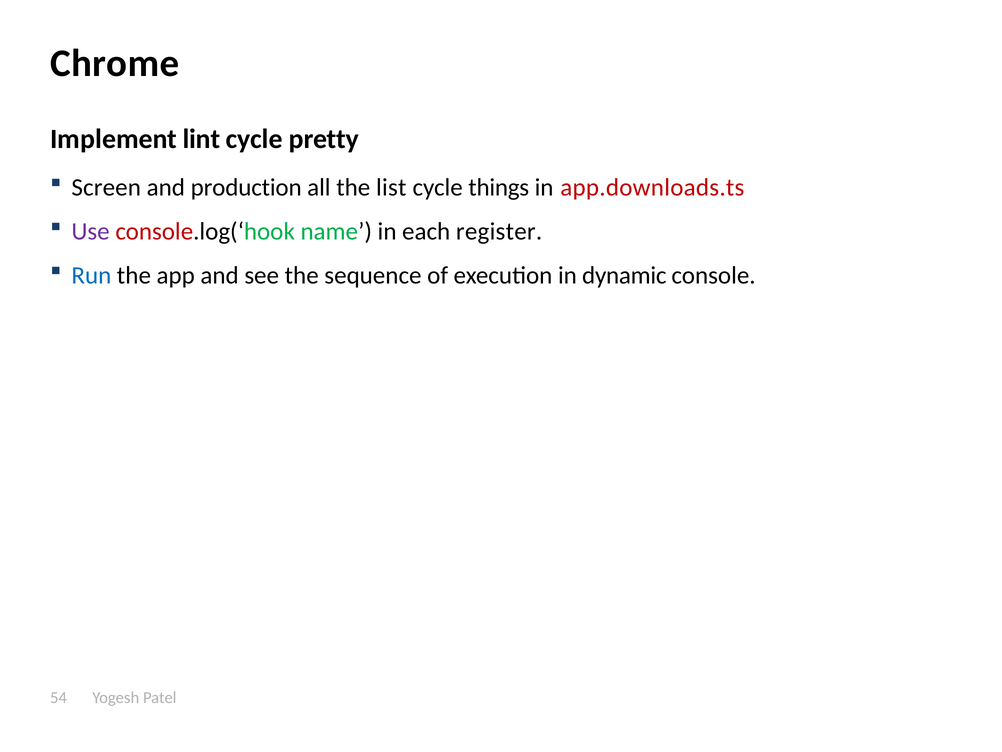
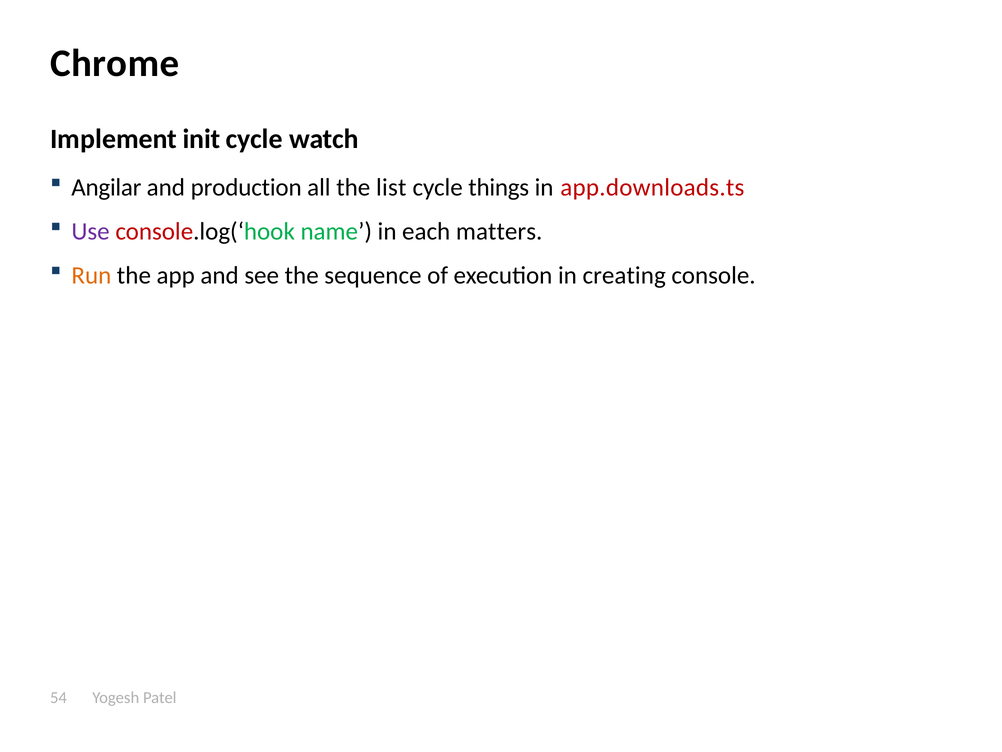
lint: lint -> init (202, 139)
pretty: pretty -> watch (324, 139)
Screen: Screen -> Angilar (106, 187)
register: register -> matters (499, 231)
Run colour: blue -> orange (91, 275)
dynamic: dynamic -> creating (624, 275)
